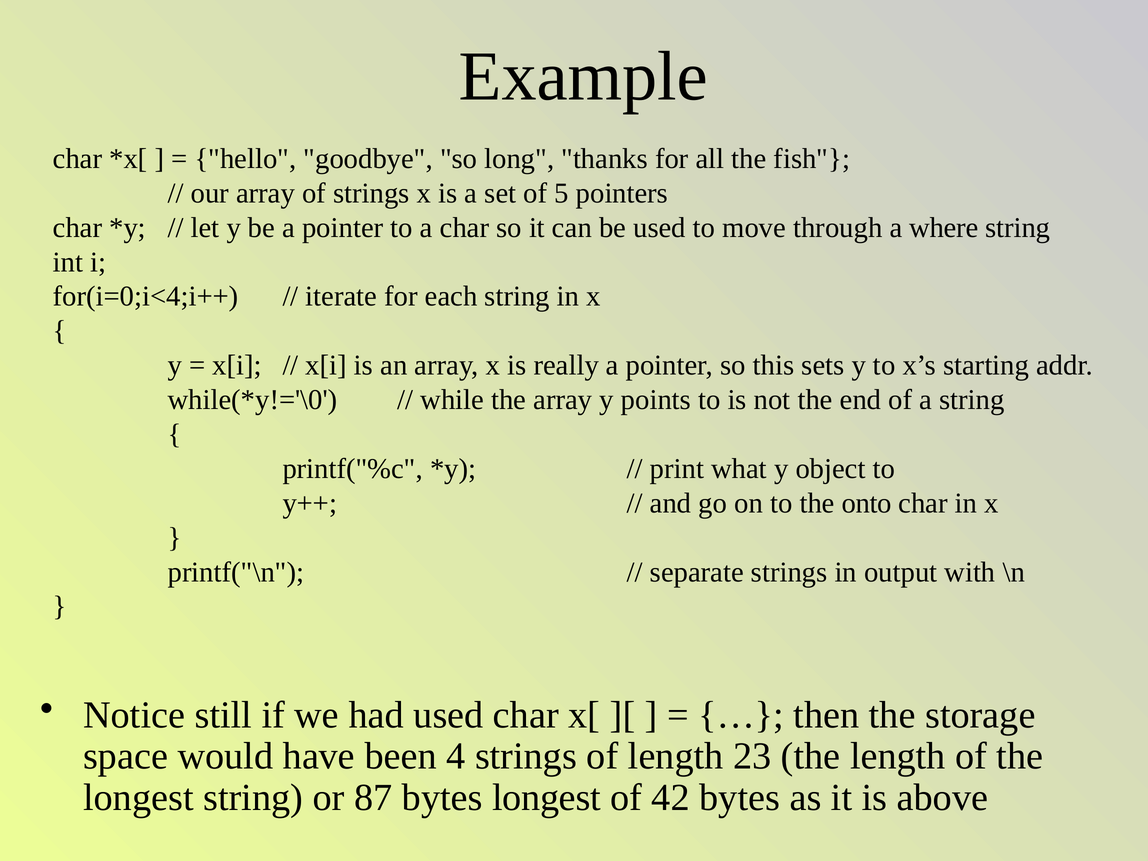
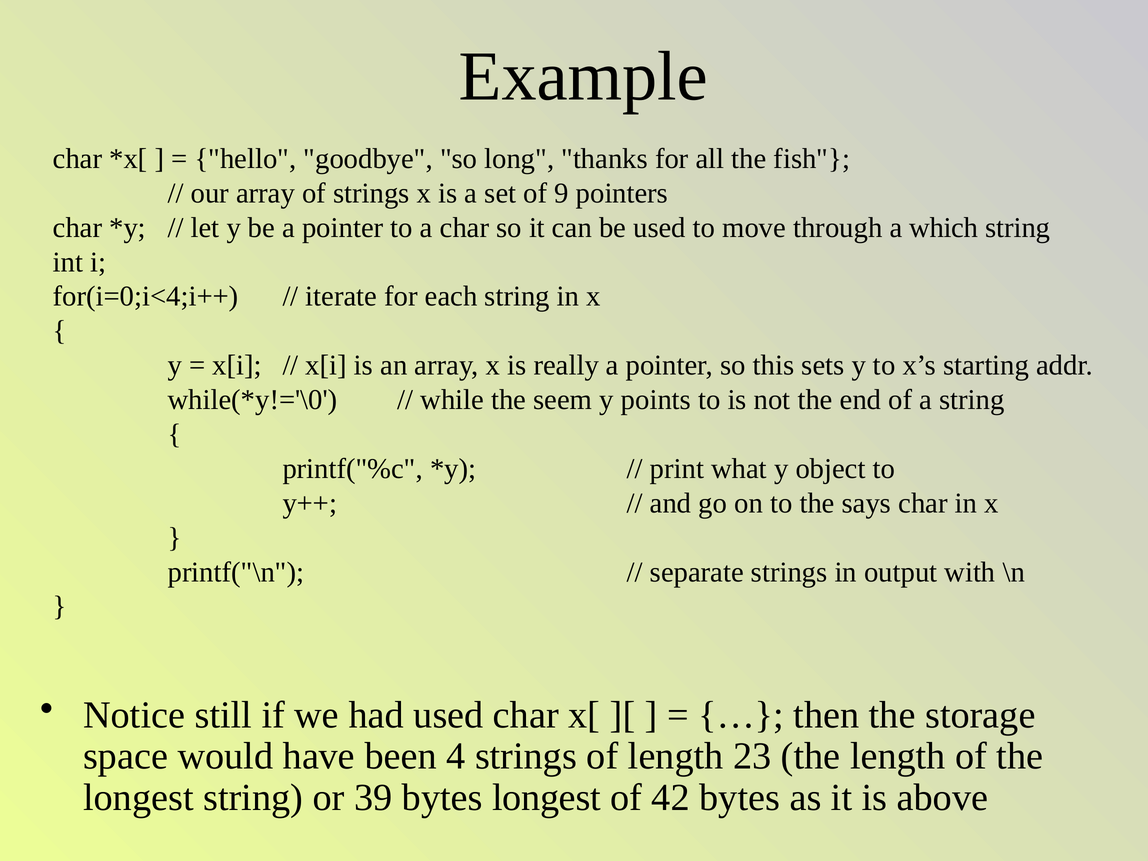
5: 5 -> 9 (562, 193)
where: where -> which (944, 228)
the array: array -> seem (563, 400)
onto: onto -> says (866, 503)
87: 87 -> 39 (373, 798)
